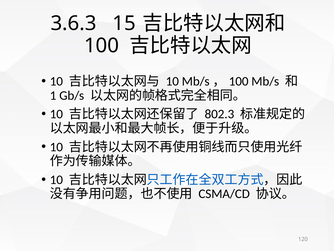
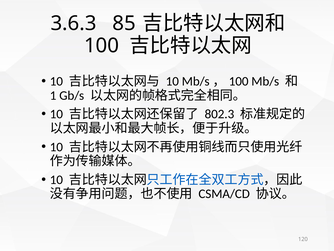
15: 15 -> 85 (124, 23)
